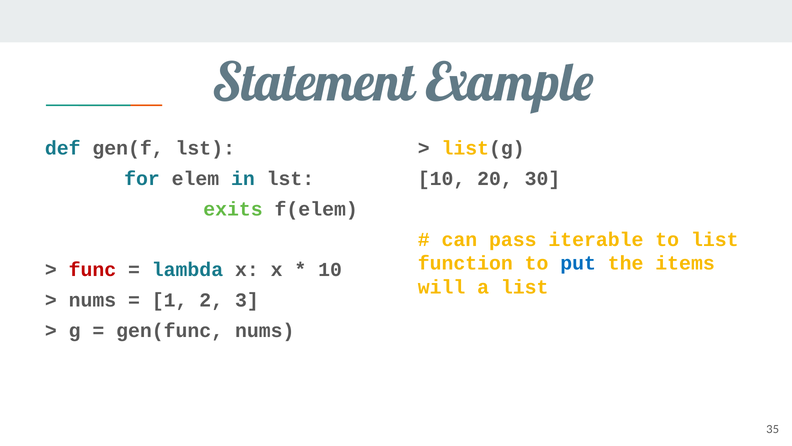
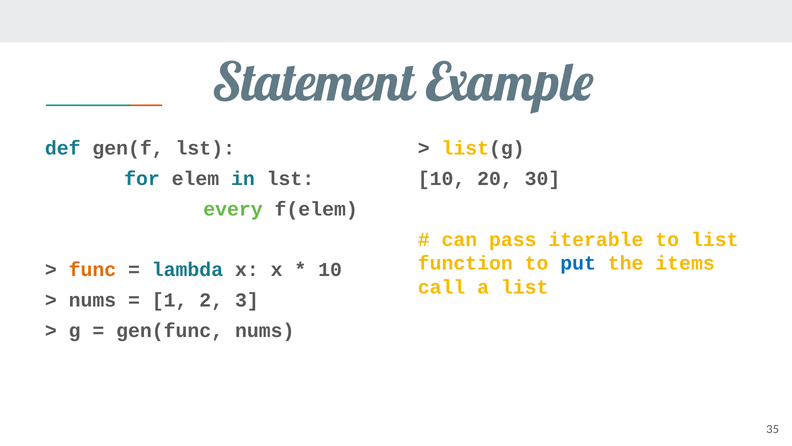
exits: exits -> every (233, 209)
func colour: red -> orange (92, 270)
will: will -> call (442, 287)
